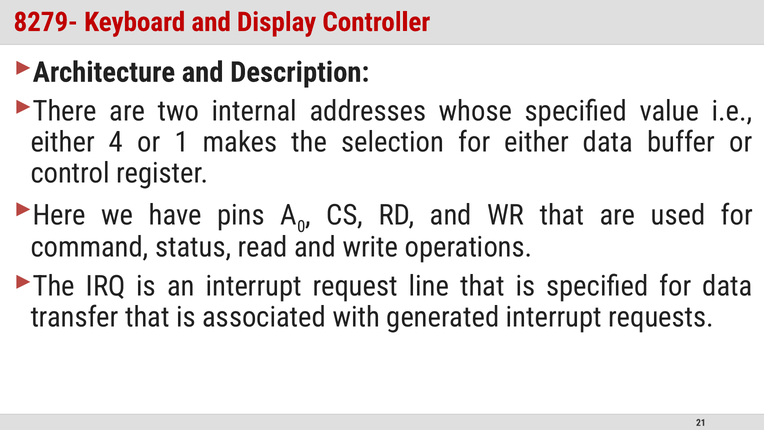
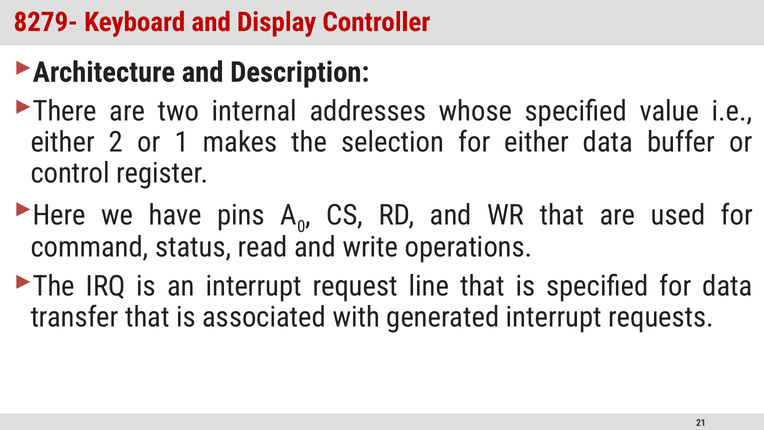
4: 4 -> 2 (116, 142)
